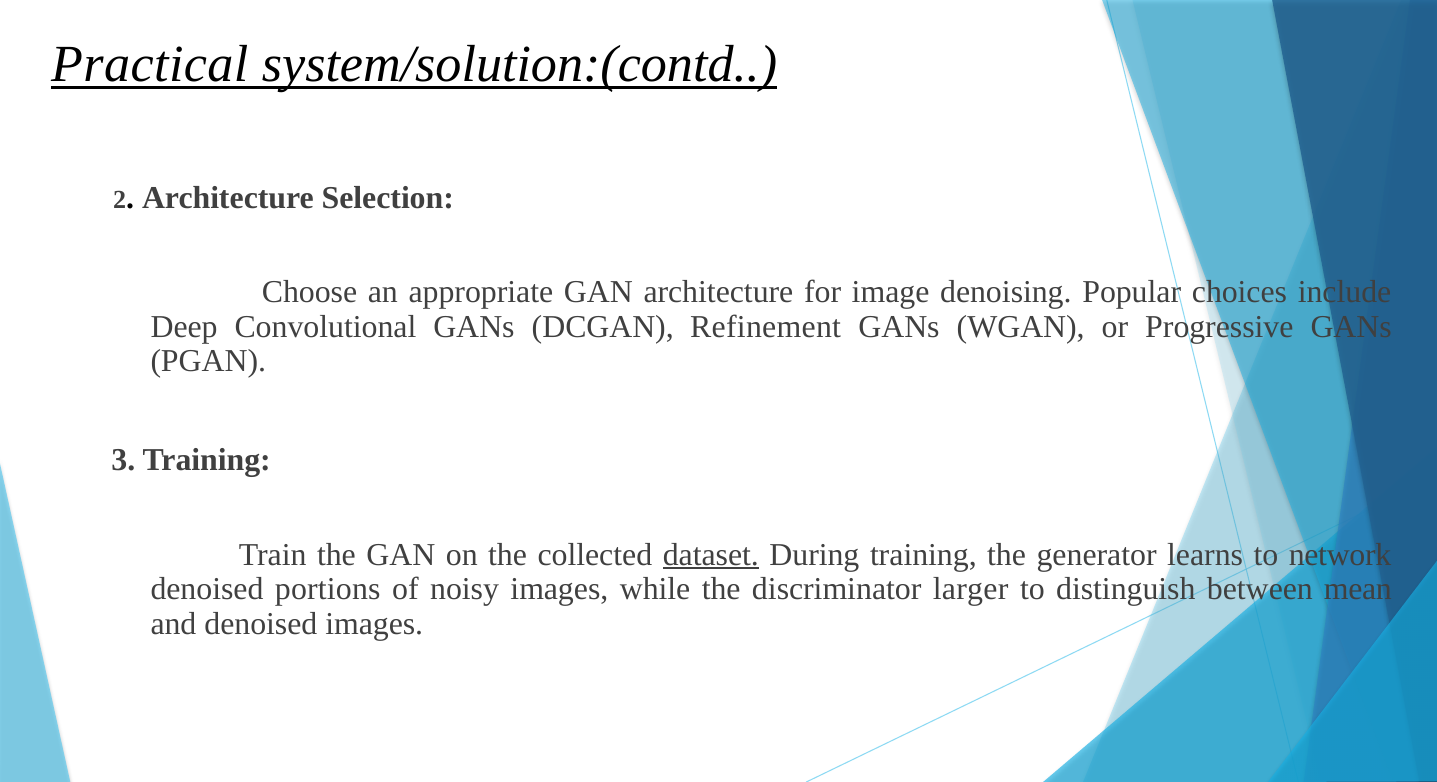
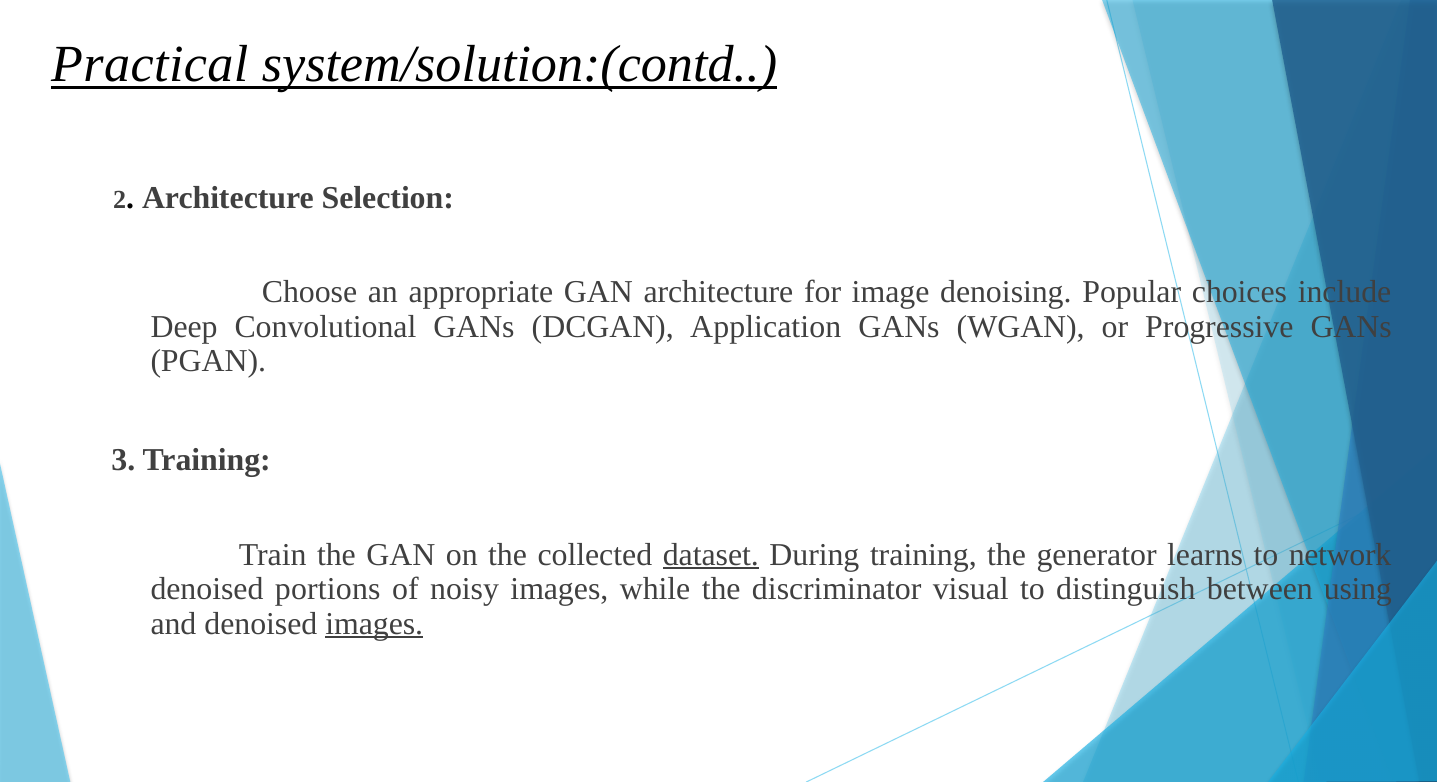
Refinement: Refinement -> Application (766, 327)
larger: larger -> visual (971, 589)
mean: mean -> using (1358, 589)
images underline: none -> present (374, 624)
